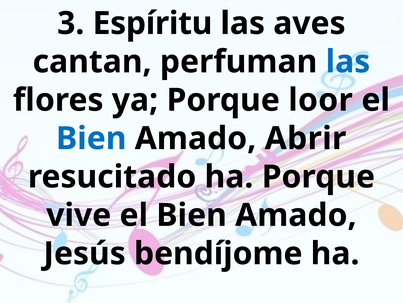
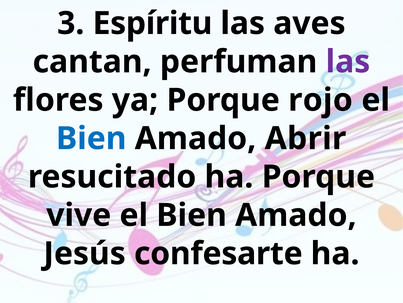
las colour: blue -> purple (348, 62)
loor: loor -> rojo (320, 100)
bendíjome: bendíjome -> confesarte (218, 253)
